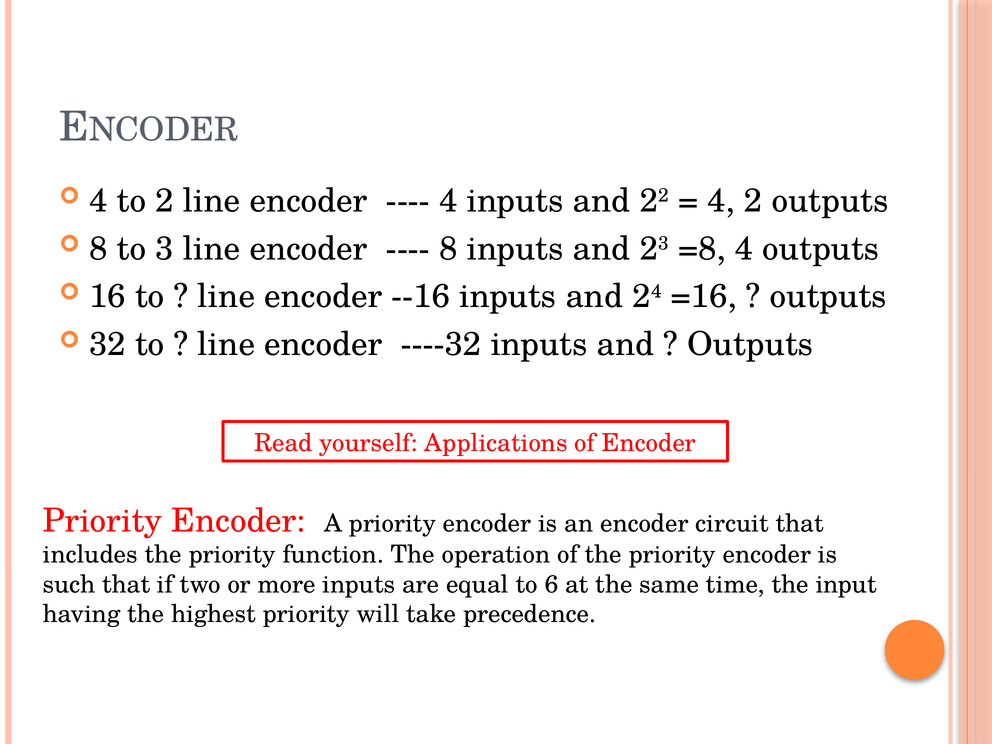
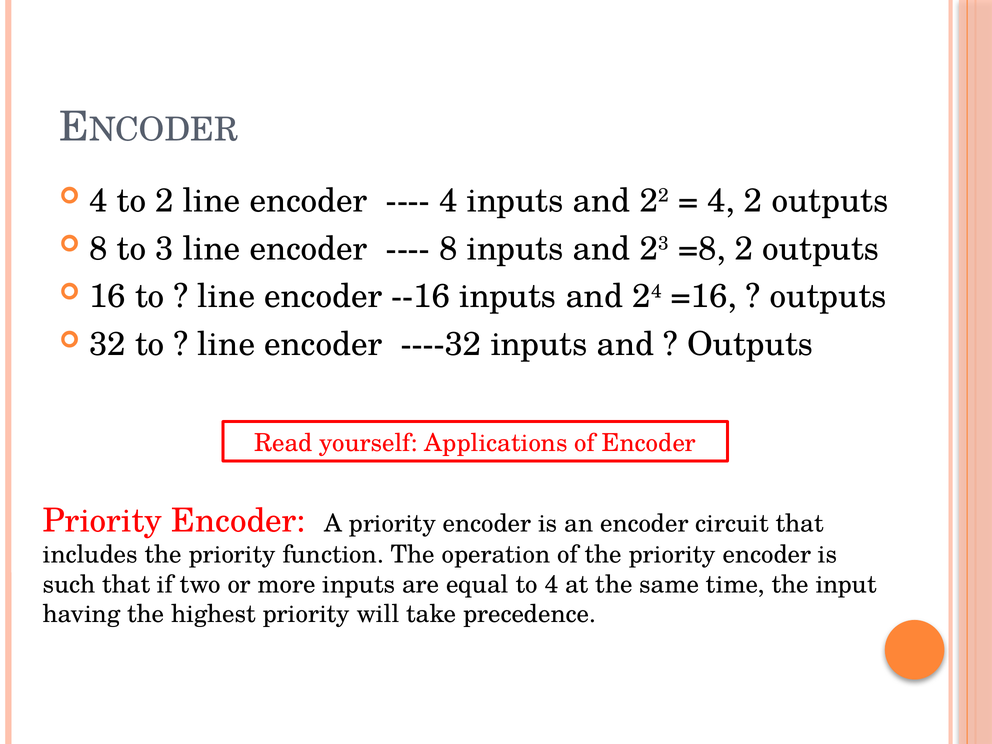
=8 4: 4 -> 2 (744, 249)
to 6: 6 -> 4 (551, 584)
